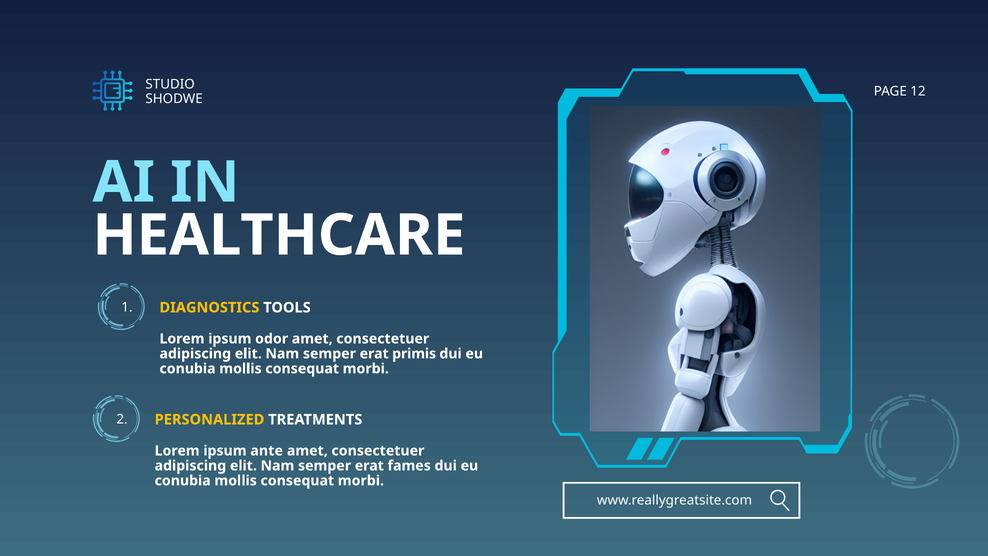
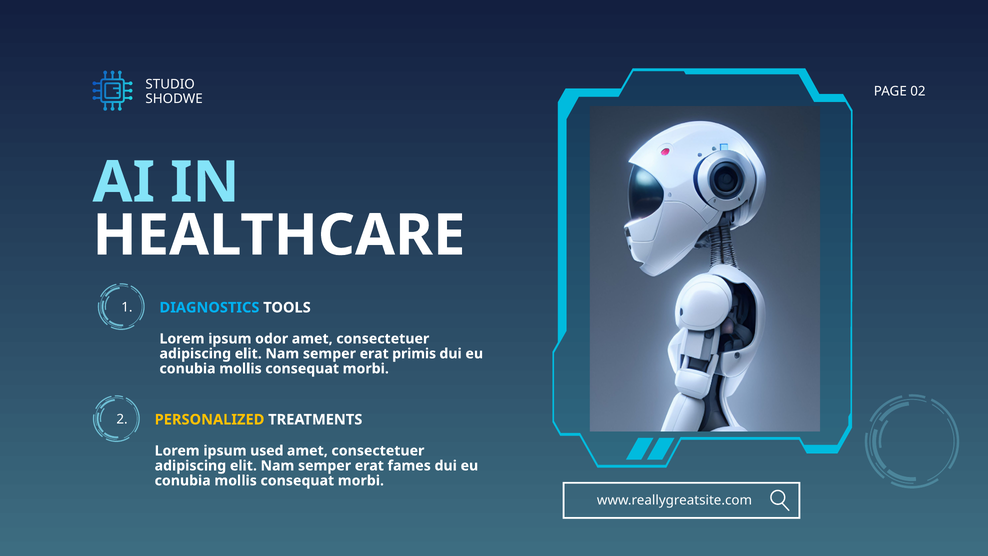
12: 12 -> 02 (918, 91)
DIAGNOSTICS colour: yellow -> light blue (209, 307)
ante: ante -> used (267, 451)
